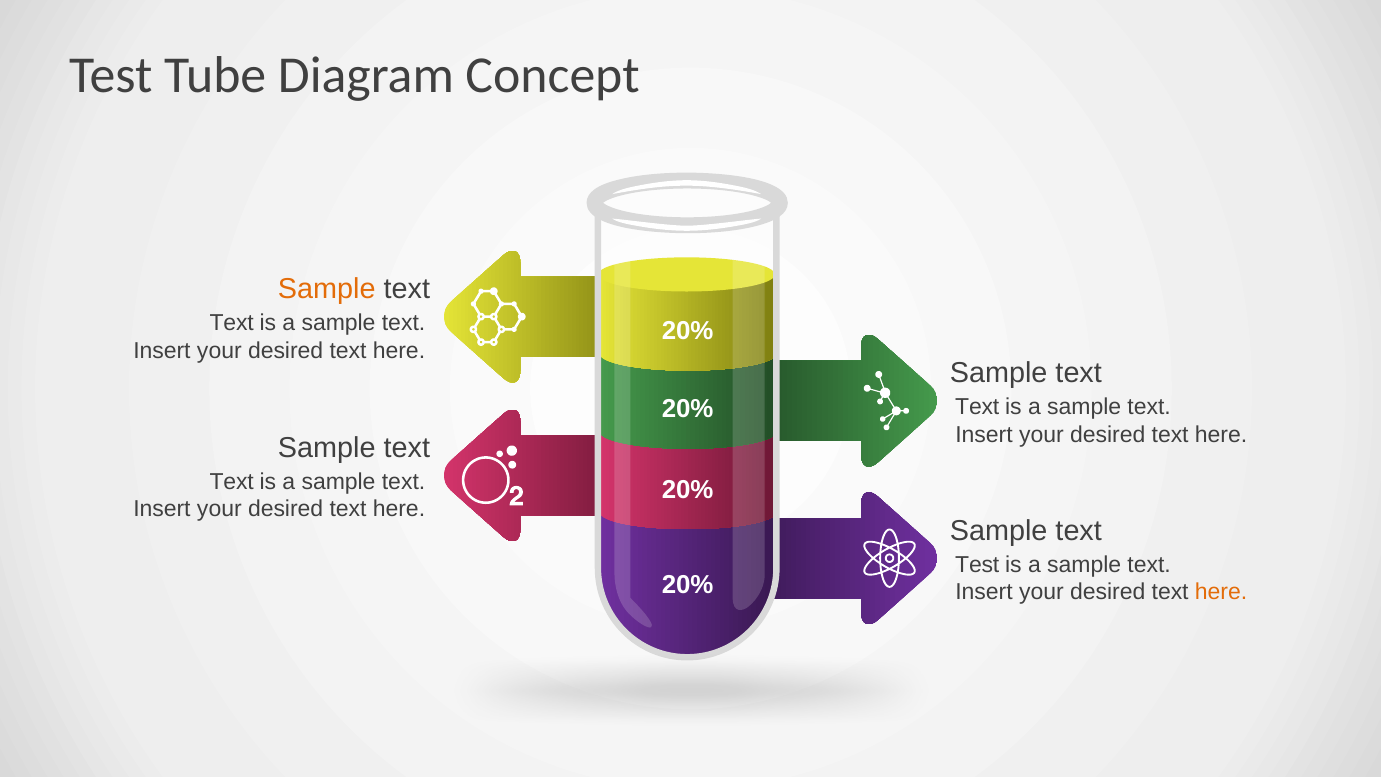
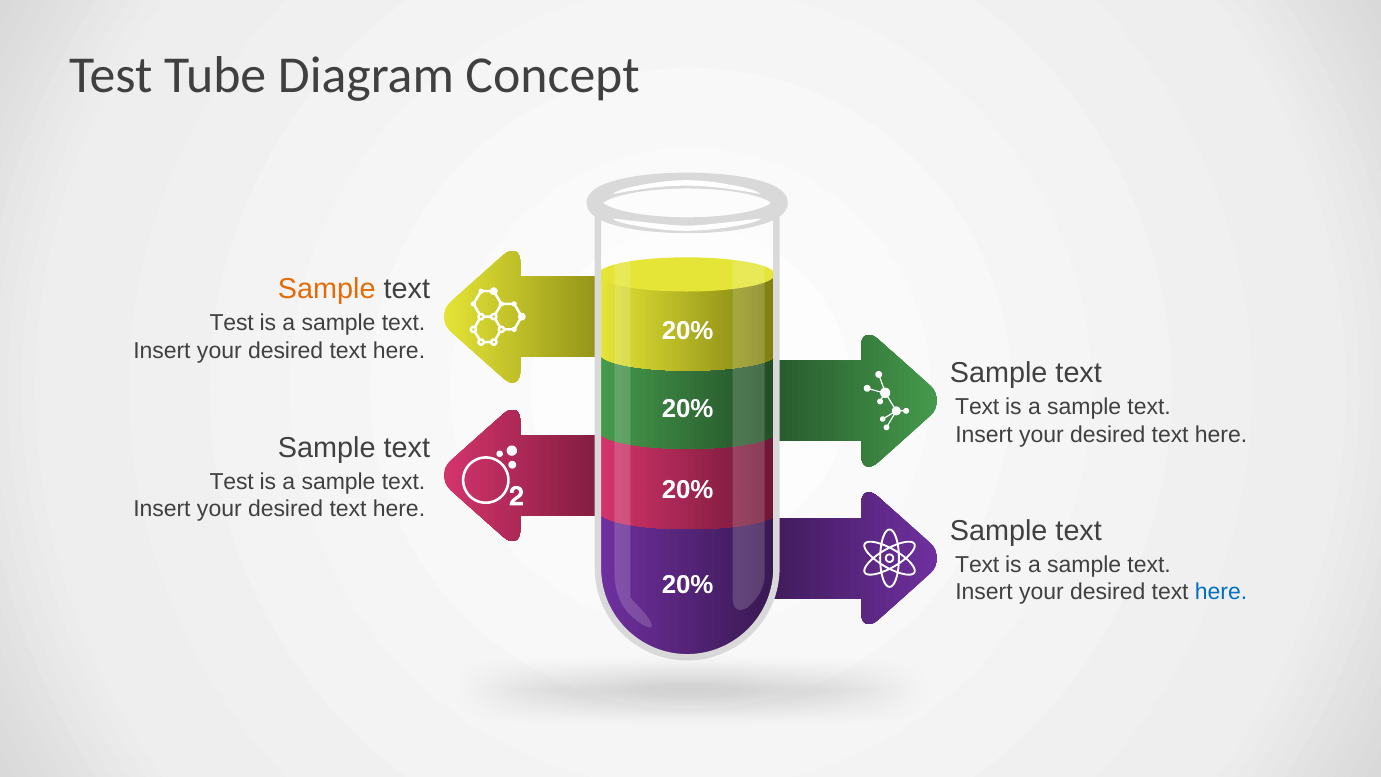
Text: Text -> Test (232, 323)
Text: Text -> Test (232, 482)
Test: Test -> Text (977, 564)
here colour: orange -> blue (1221, 592)
